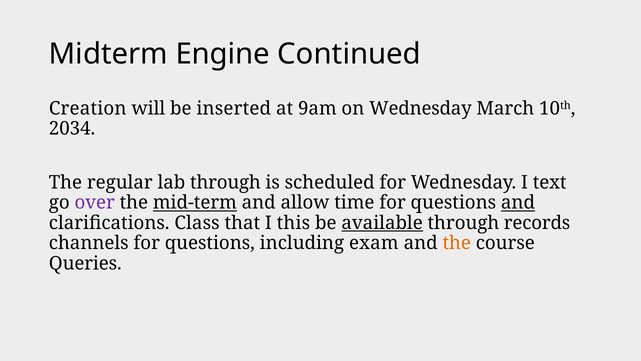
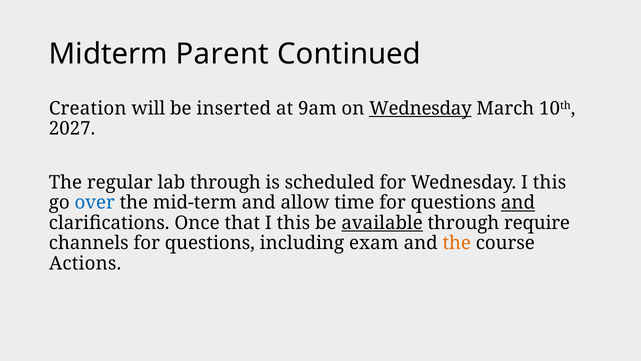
Engine: Engine -> Parent (223, 54)
Wednesday underline: none -> present (420, 108)
2034: 2034 -> 2027 (72, 129)
Wednesday I text: text -> this (550, 182)
over colour: purple -> blue (95, 203)
mid-term underline: present -> none (195, 203)
Class: Class -> Once (197, 223)
records: records -> require (537, 223)
Queries: Queries -> Actions (85, 263)
